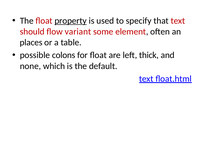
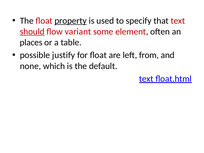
should underline: none -> present (32, 32)
colons: colons -> justify (64, 55)
thick: thick -> from (149, 55)
